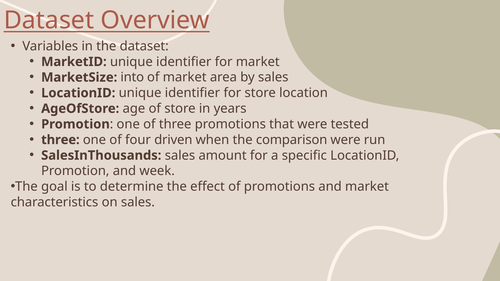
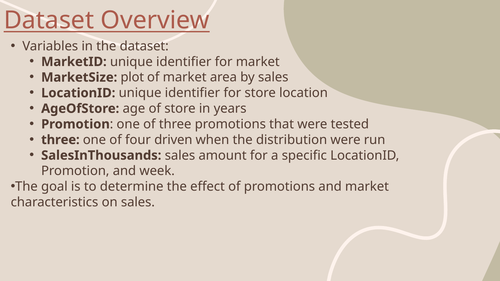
into: into -> plot (132, 77)
comparison: comparison -> distribution (292, 140)
